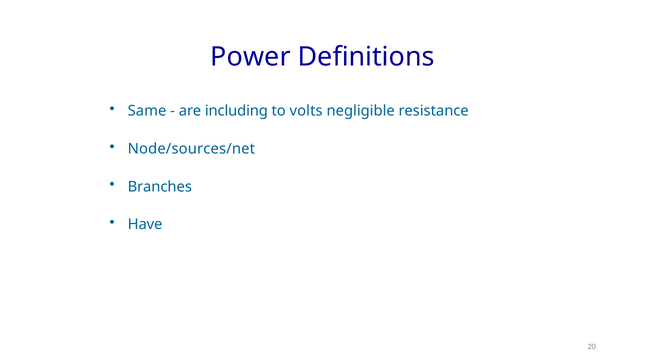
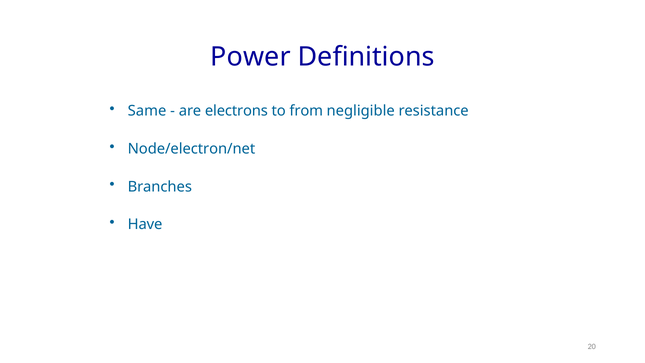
including: including -> electrons (236, 111)
volts: volts -> from (306, 111)
Node/sources/net: Node/sources/net -> Node/electron/net (191, 149)
